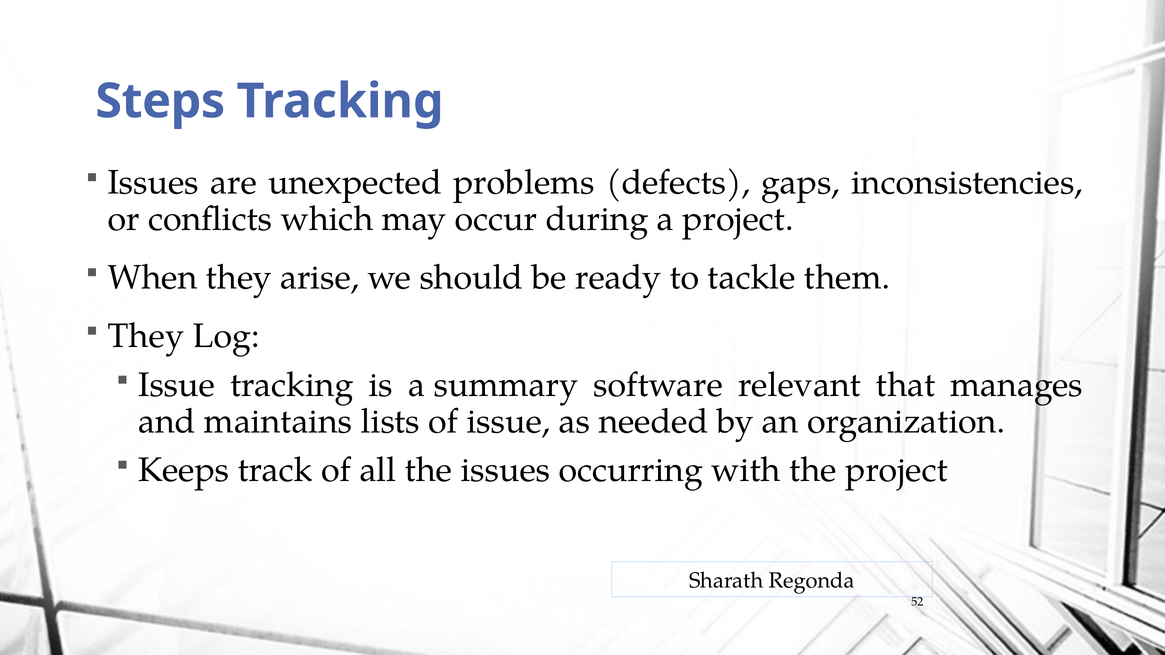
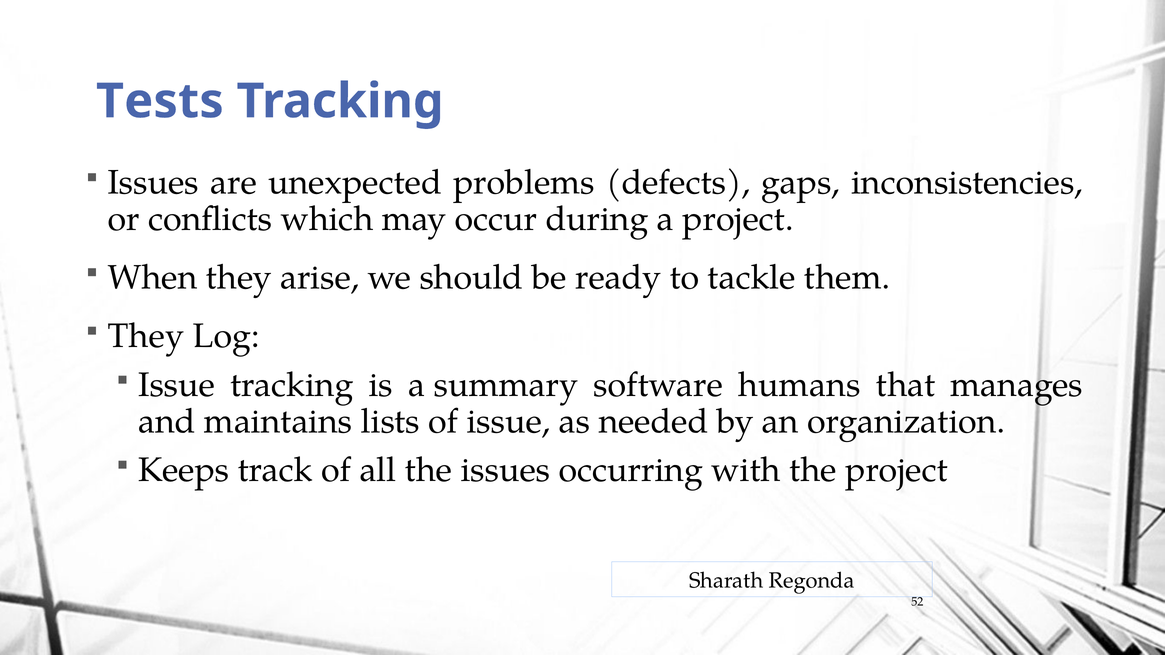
Steps: Steps -> Tests (160, 101)
relevant: relevant -> humans (799, 385)
